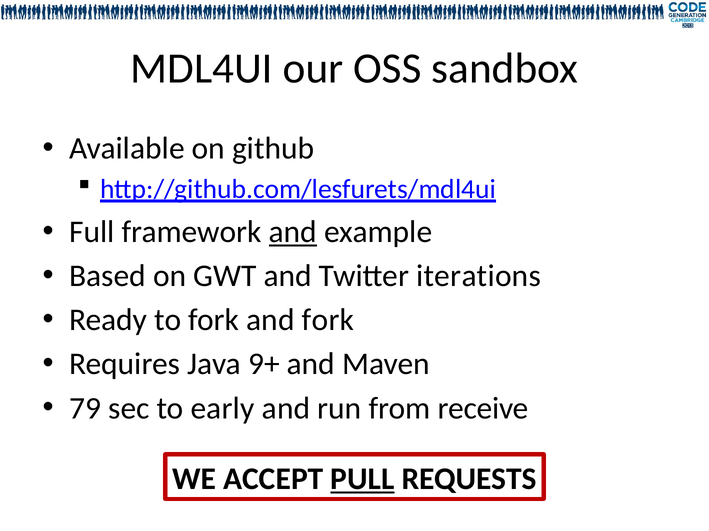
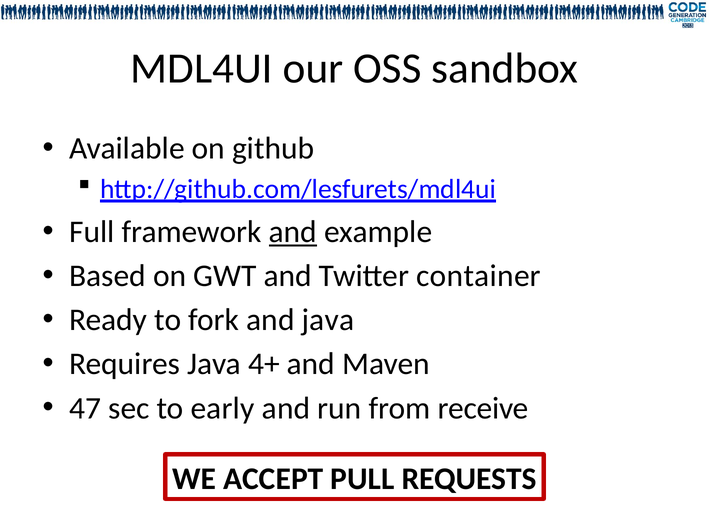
iterations: iterations -> container (479, 276)
and fork: fork -> java (328, 320)
9+: 9+ -> 4+ (264, 365)
79: 79 -> 47 (85, 409)
PULL underline: present -> none (362, 480)
